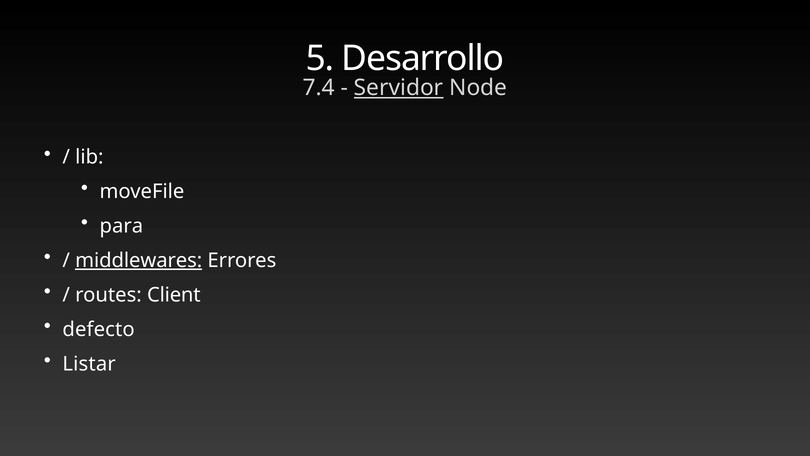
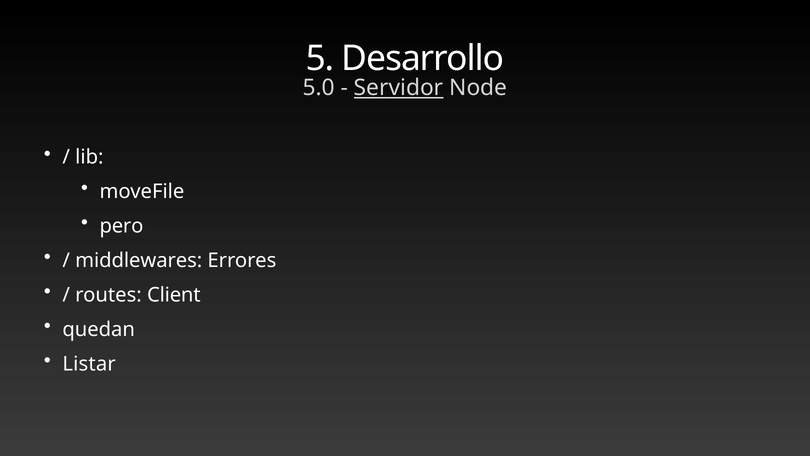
7.4: 7.4 -> 5.0 (319, 88)
para: para -> pero (121, 226)
middlewares underline: present -> none (139, 260)
defecto: defecto -> quedan (99, 329)
